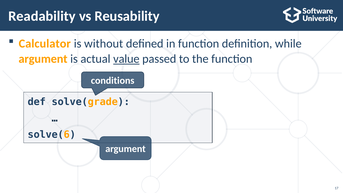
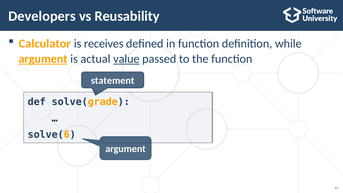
Readability: Readability -> Developers (42, 16)
without: without -> receives (104, 44)
argument underline: none -> present (43, 59)
conditions: conditions -> statement (113, 81)
